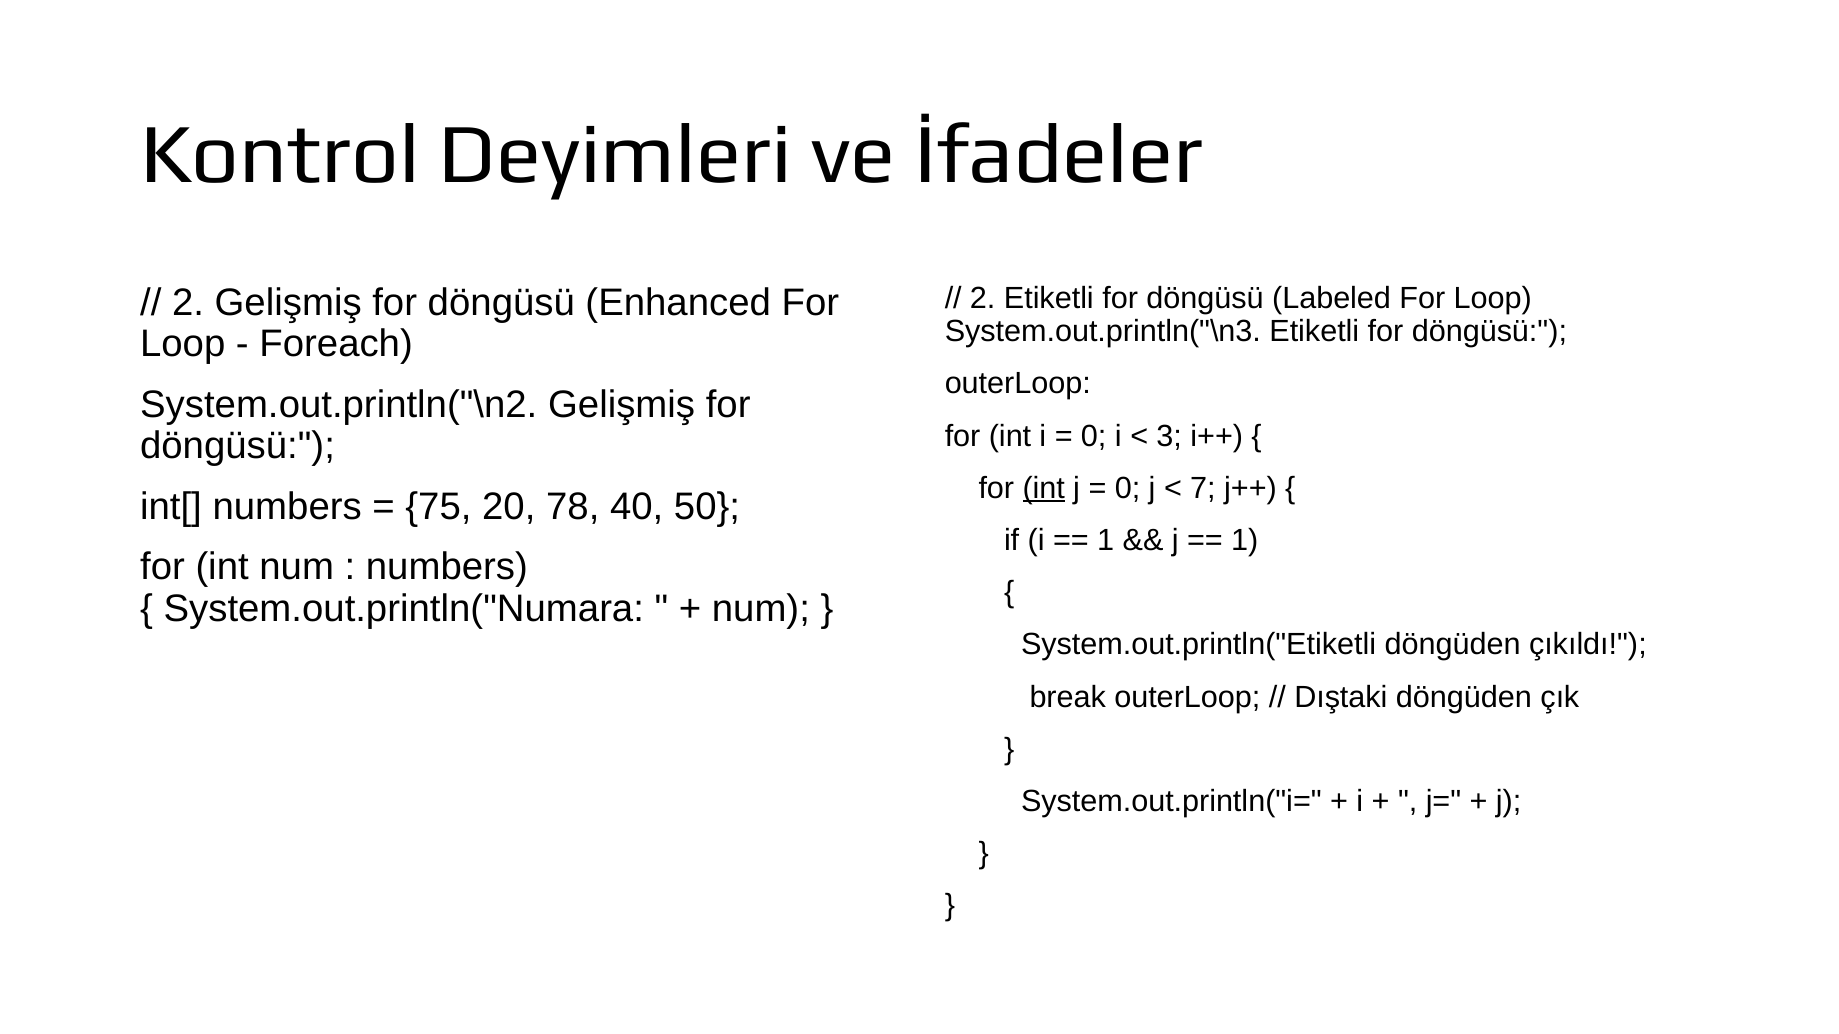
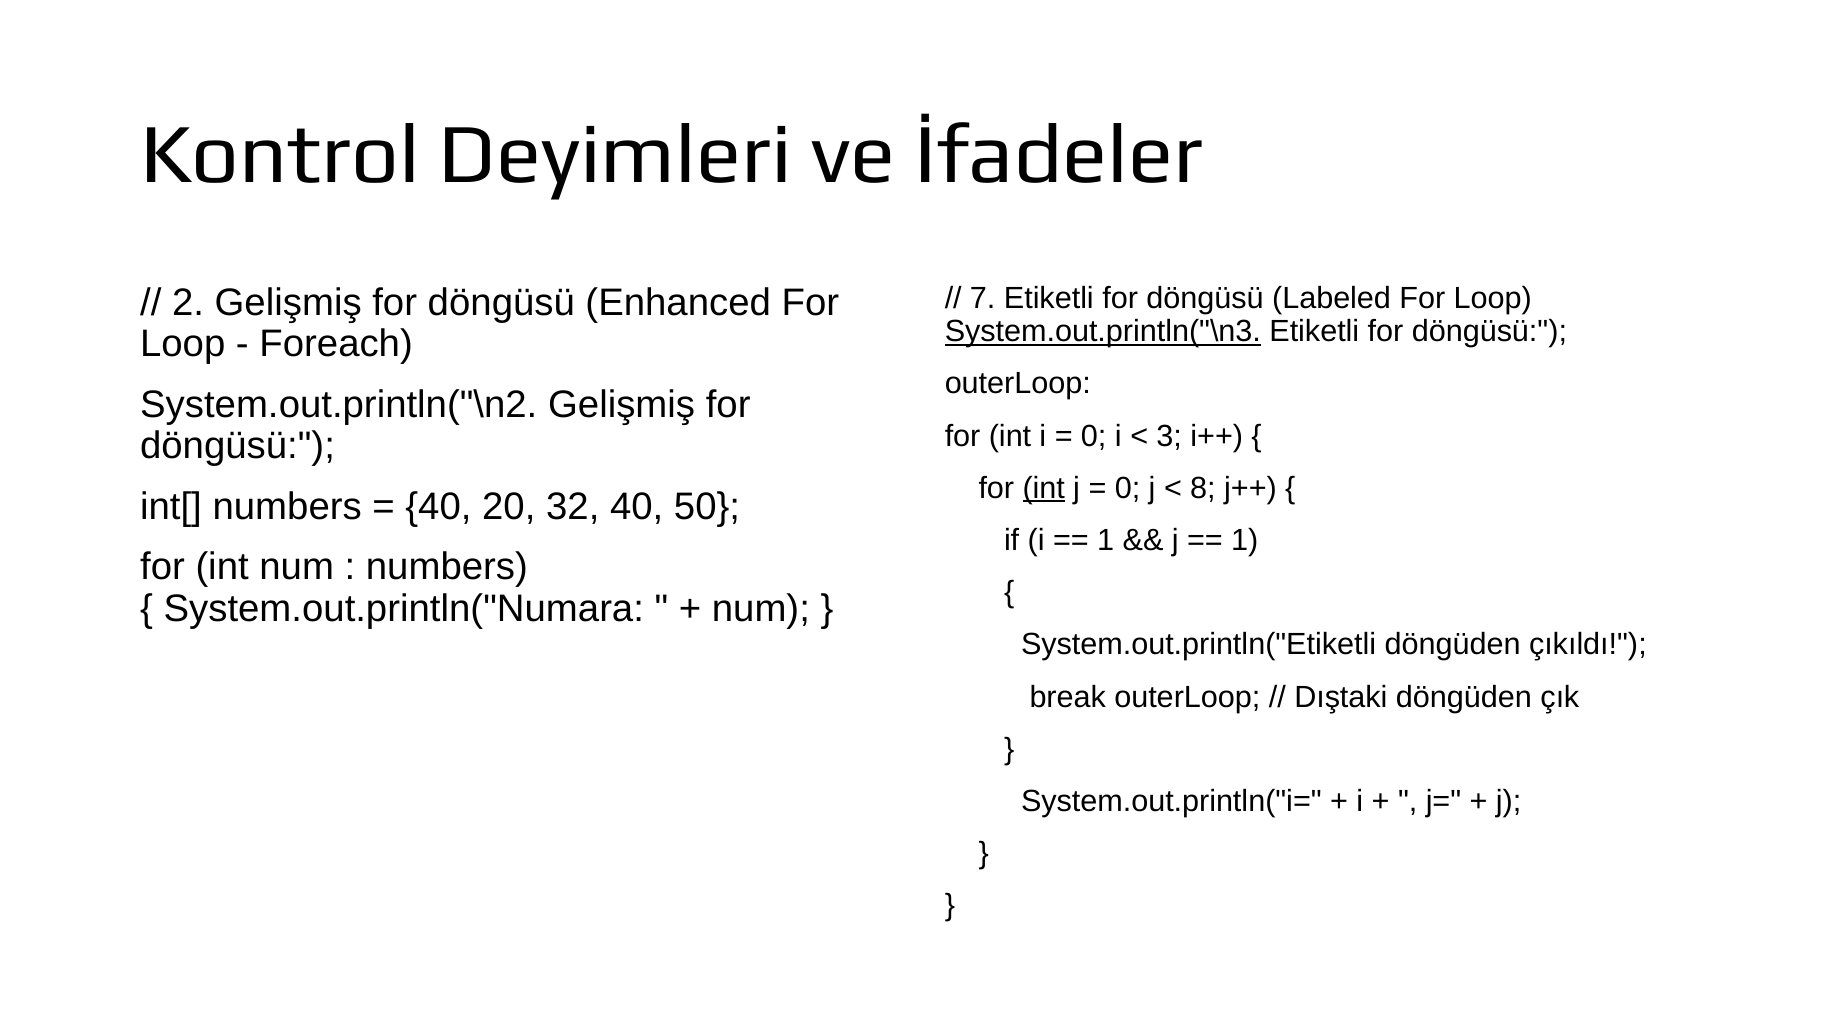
2: 2 -> 7 (983, 299)
System.out.println("\n3 underline: none -> present (1103, 332)
7: 7 -> 8 (1203, 488)
75: 75 -> 40 (438, 507)
78: 78 -> 32 (573, 507)
